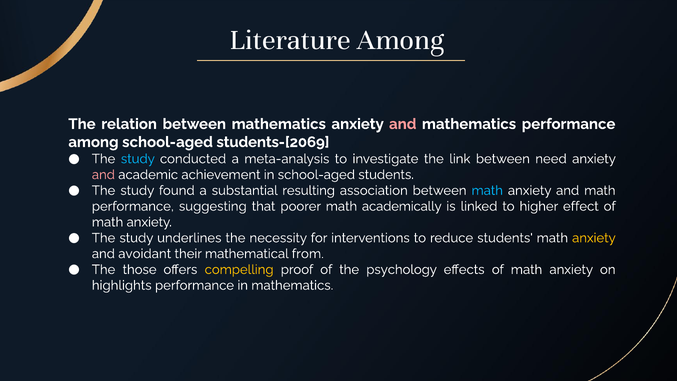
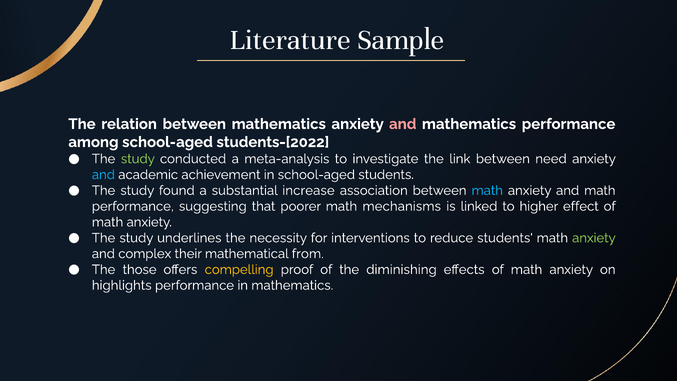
Literature Among: Among -> Sample (401, 39)
students-[2069: students-[2069 -> students-[2022 (273, 142)
study colour: light blue -> light green (138, 159)
and colour: pink -> light blue (103, 175)
resulting: resulting -> increase (308, 190)
academically: academically -> mechanisms (402, 206)
anxiety colour: yellow -> light green (594, 238)
avoidant: avoidant -> complex (145, 254)
psychology: psychology -> diminishing (402, 269)
